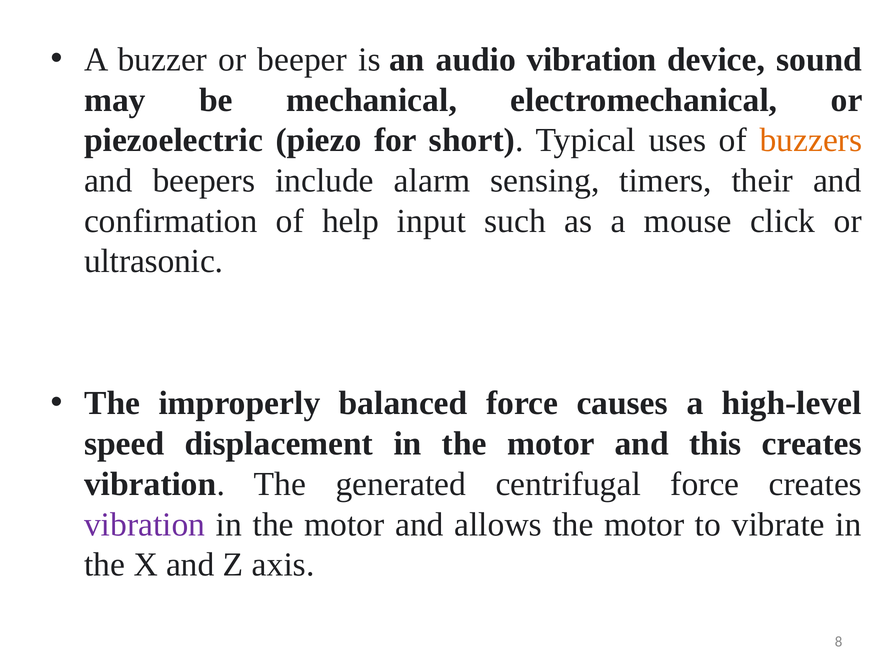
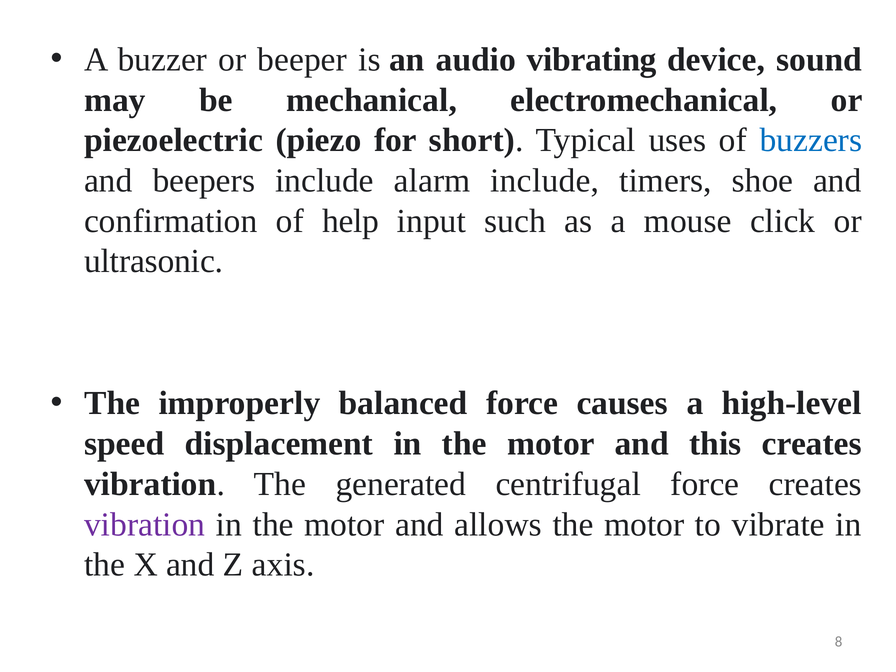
audio vibration: vibration -> vibrating (592, 60)
buzzers colour: orange -> blue (811, 140)
alarm sensing: sensing -> include (545, 181)
their: their -> shoe (762, 181)
